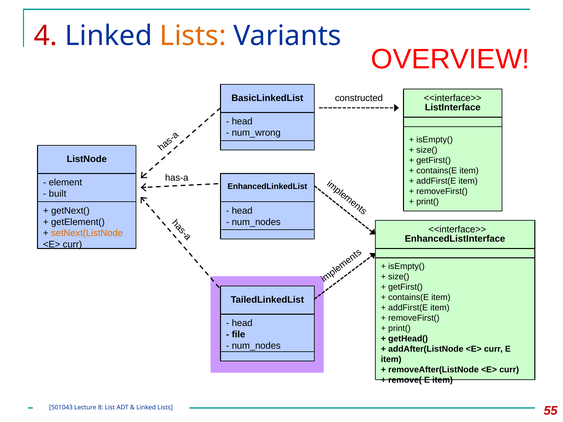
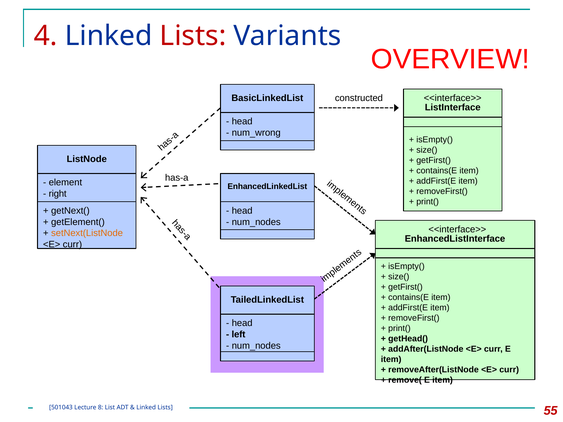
Lists colour: orange -> red (193, 36)
built: built -> right (58, 194)
file: file -> left (239, 335)
